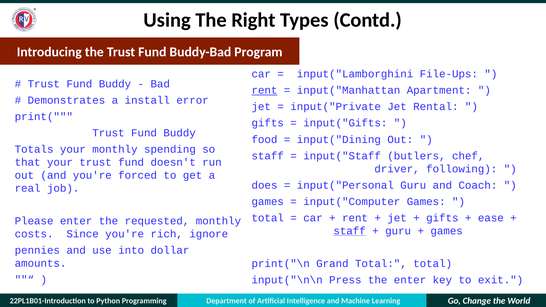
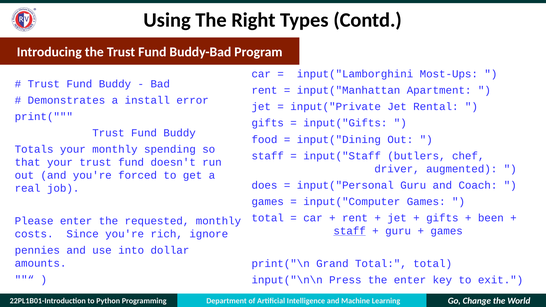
File-Ups: File-Ups -> Most-Ups (449, 74)
rent underline: present -> none (264, 90)
following: following -> augmented (462, 169)
ease: ease -> been (491, 218)
